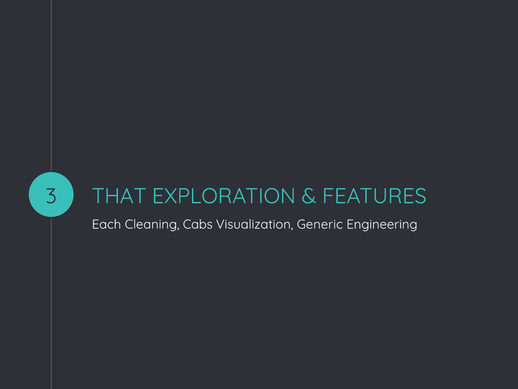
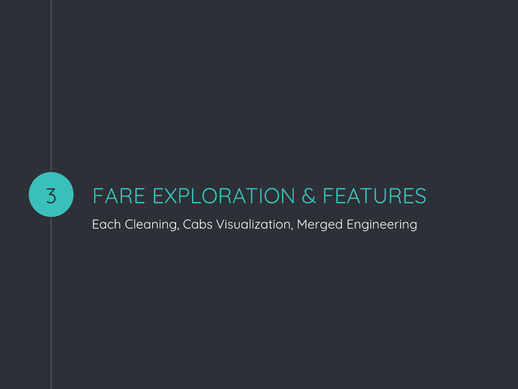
THAT: THAT -> FARE (119, 196)
Generic: Generic -> Merged (320, 224)
